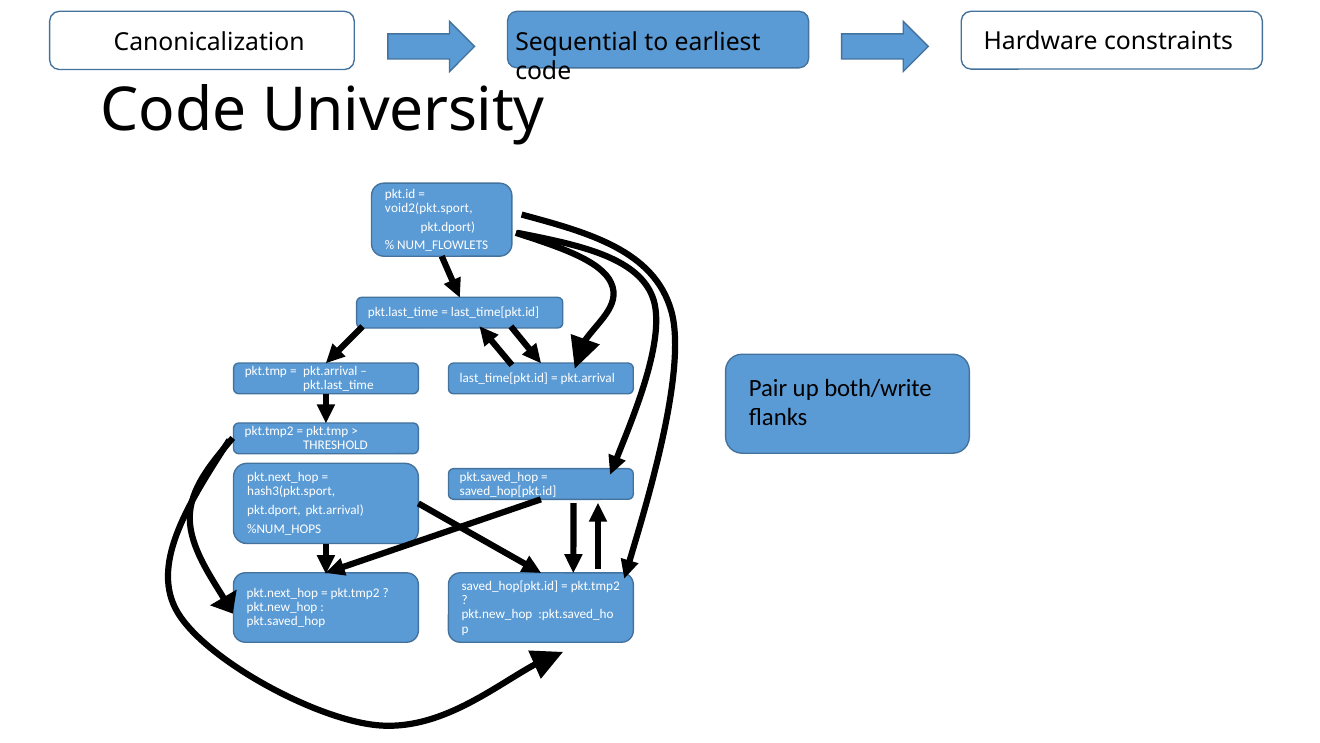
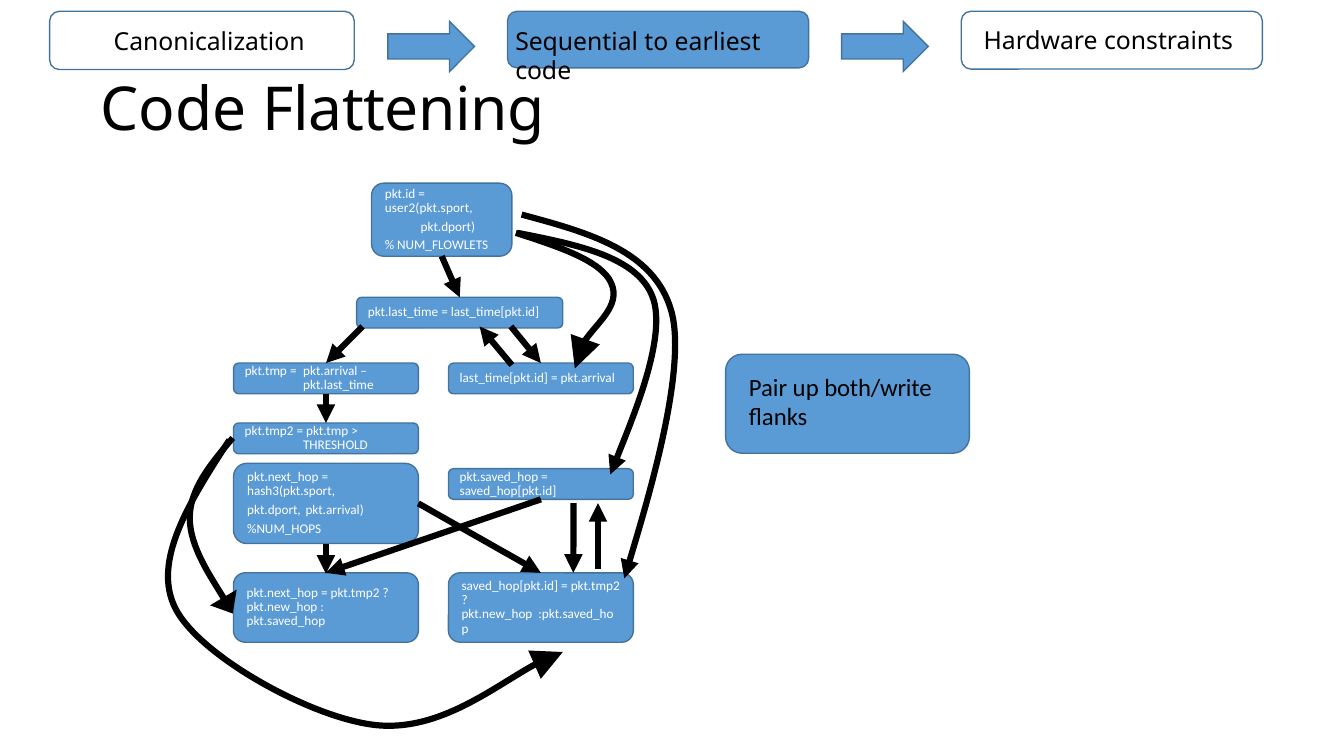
University: University -> Flattening (404, 111)
void2(pkt.sport: void2(pkt.sport -> user2(pkt.sport (429, 208)
